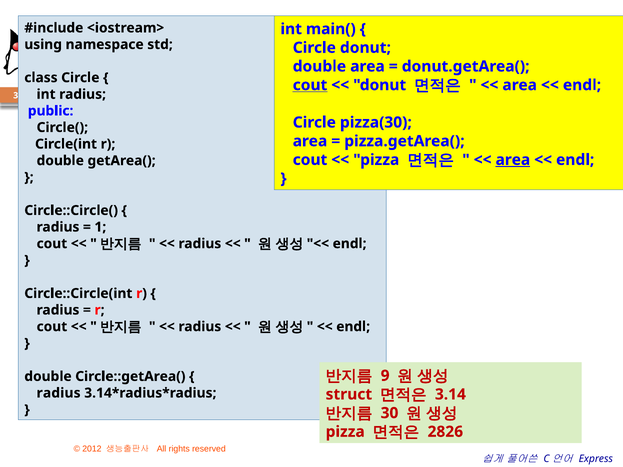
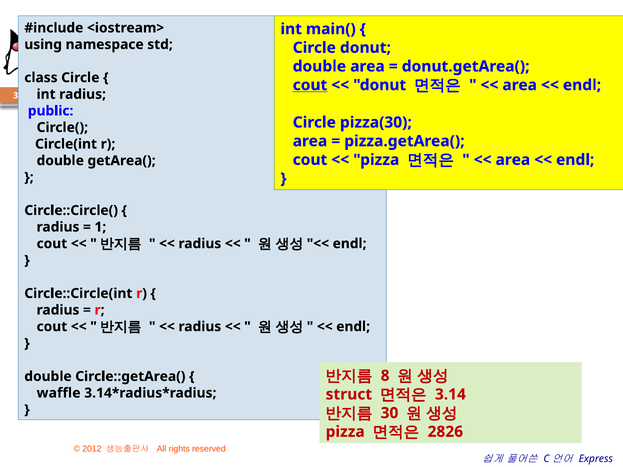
area underline: present -> none (513, 160)
9: 9 -> 8 (385, 376)
radius: radius -> waffle (59, 393)
